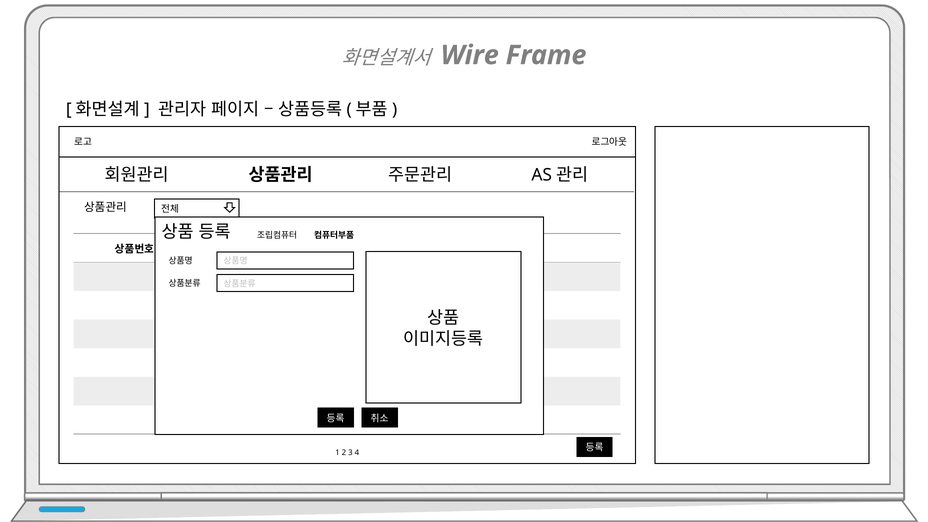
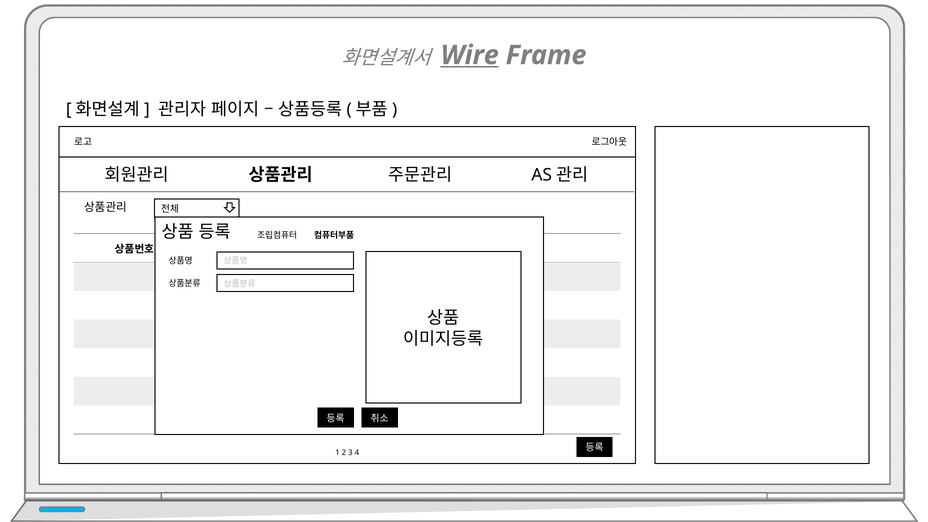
Wire underline: none -> present (470, 55)
